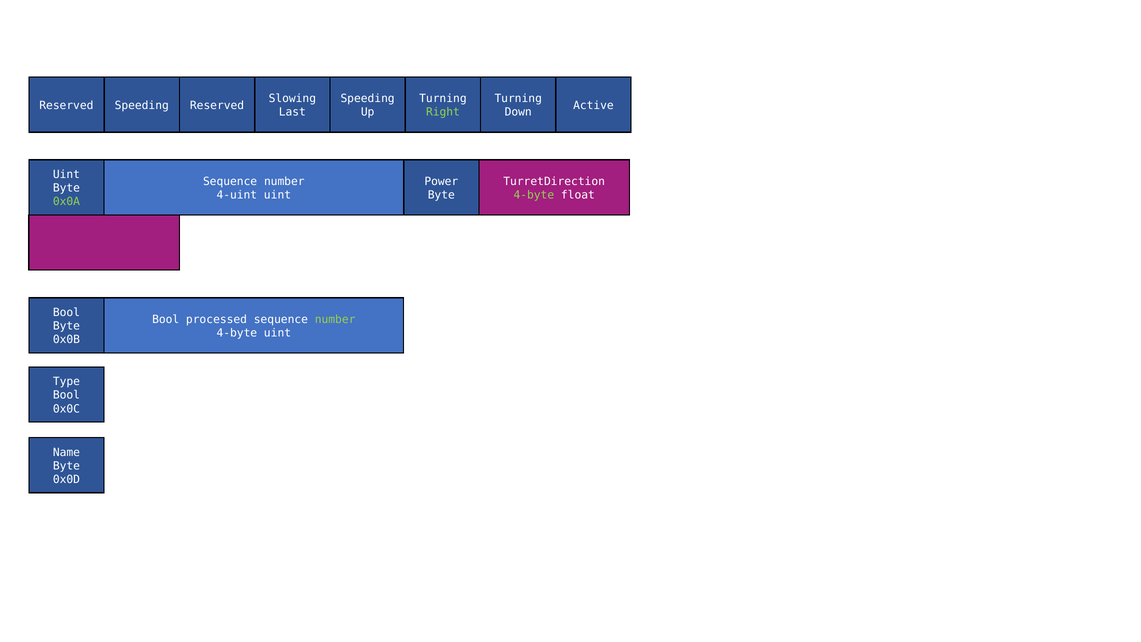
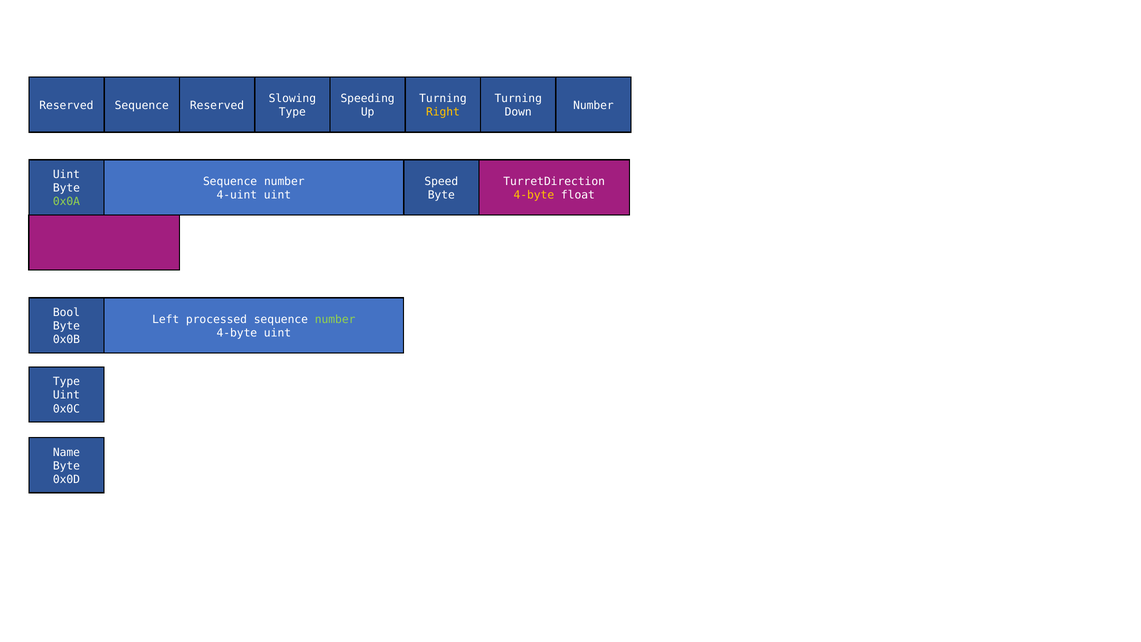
Reserved Speeding: Speeding -> Sequence (142, 105)
Reserved Active: Active -> Number (593, 105)
Last: Last -> Type (292, 112)
Right colour: light green -> yellow (443, 112)
Power: Power -> Speed (441, 181)
4-byte colour: light green -> yellow (534, 195)
Bool: Bool -> Left (166, 319)
Bool: Bool -> Uint (66, 395)
